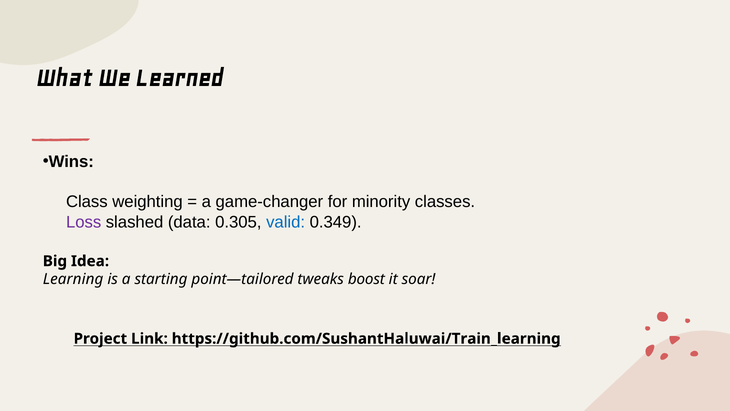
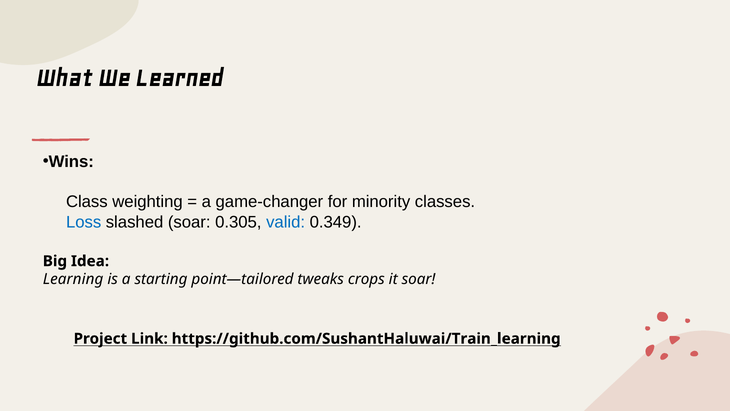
Loss colour: purple -> blue (84, 222)
slashed data: data -> soar (189, 222)
boost: boost -> crops (366, 279)
